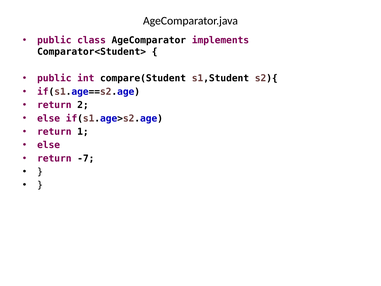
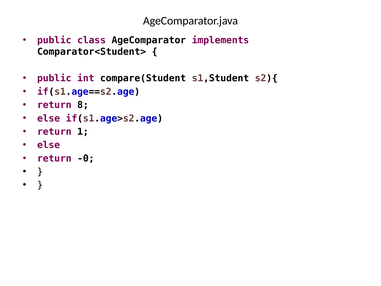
2: 2 -> 8 (83, 105)
-7: -7 -> -0 (86, 158)
